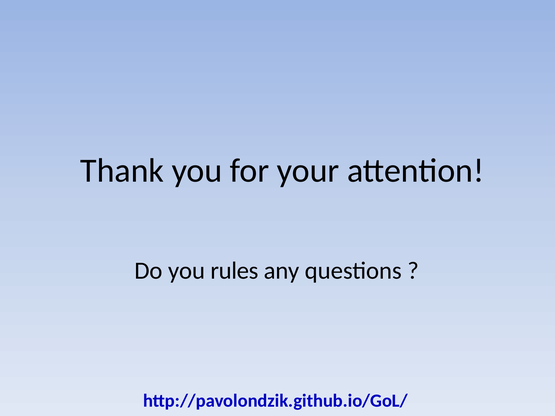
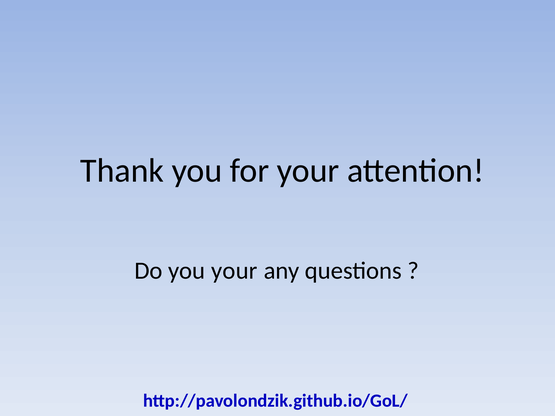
you rules: rules -> your (234, 271)
